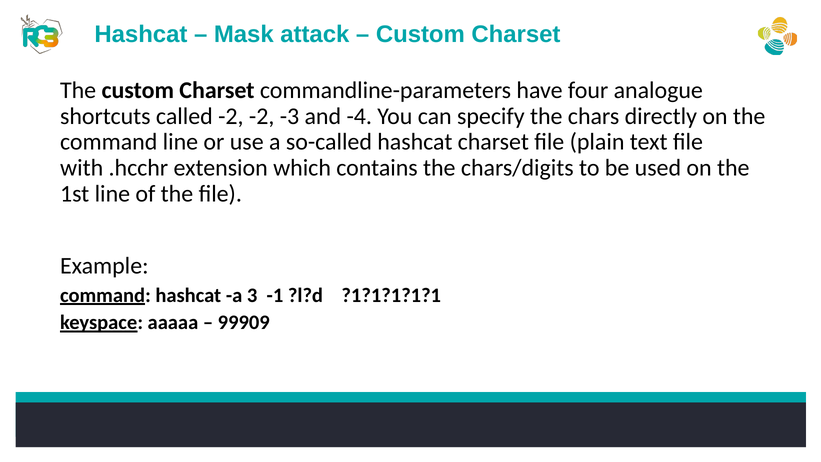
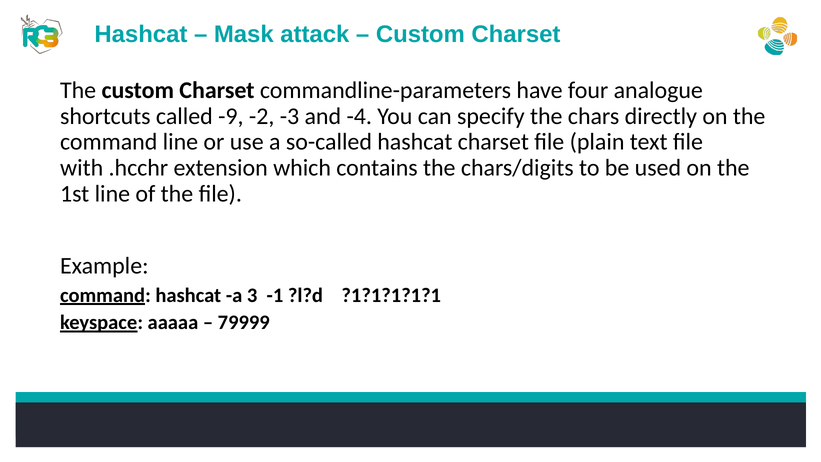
called -2: -2 -> -9 (231, 116)
99909: 99909 -> 79999 (244, 322)
